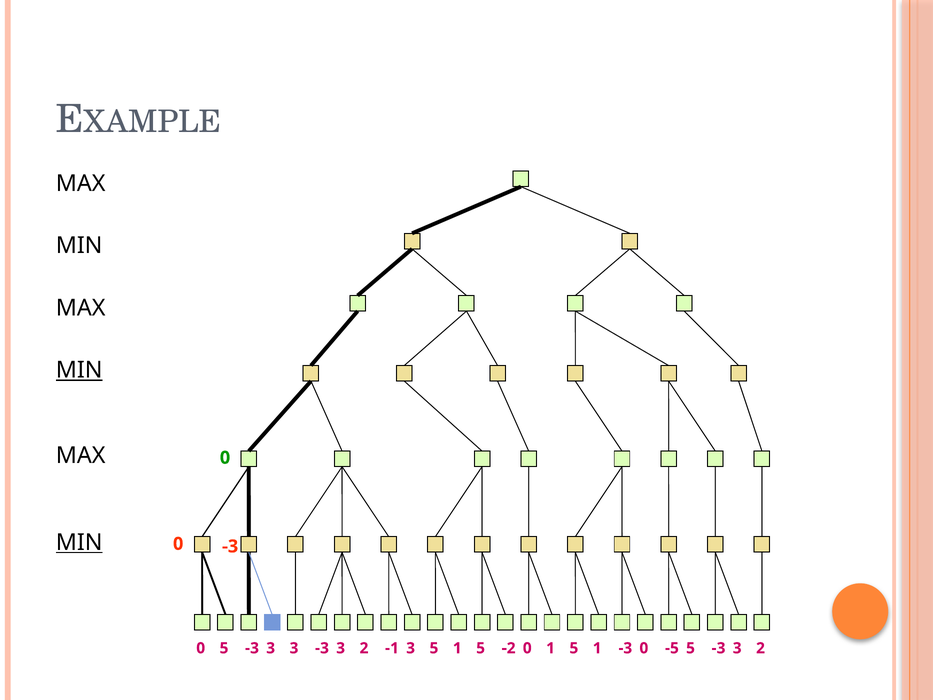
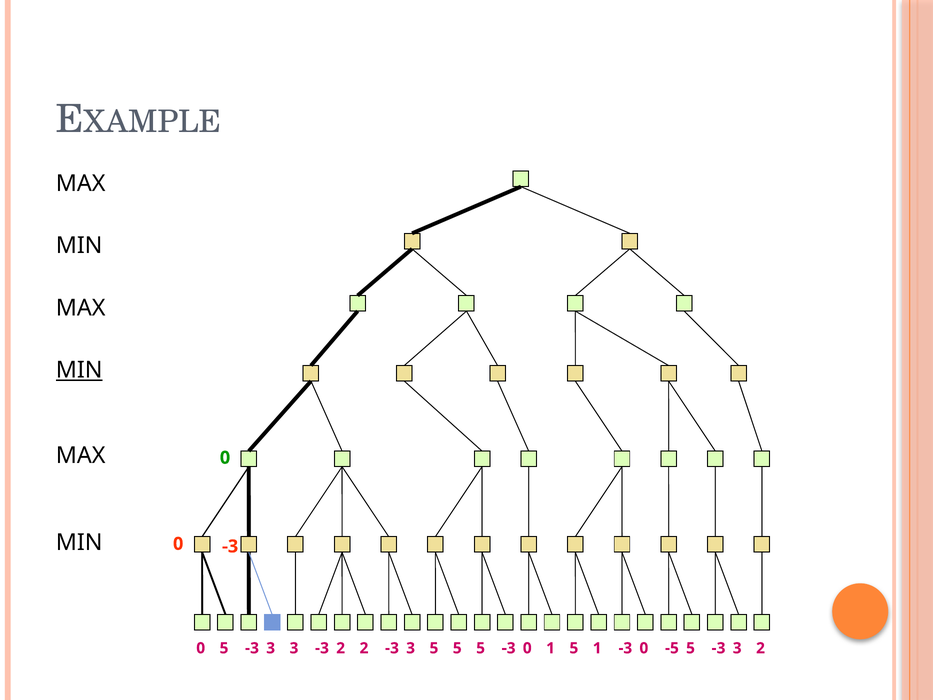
MIN underline: present -> none (79, 542)
-3 3: 3 -> 2 (341, 648)
-1: -1 -> -3 (392, 648)
5 -3 1: 1 -> 5 (457, 648)
-2: -2 -> -3 (509, 648)
